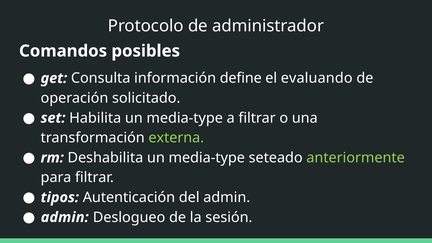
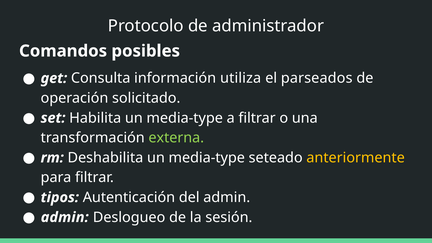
define: define -> utiliza (241, 78)
evaluando: evaluando -> parseados (317, 78)
anteriormente colour: light green -> yellow (356, 158)
